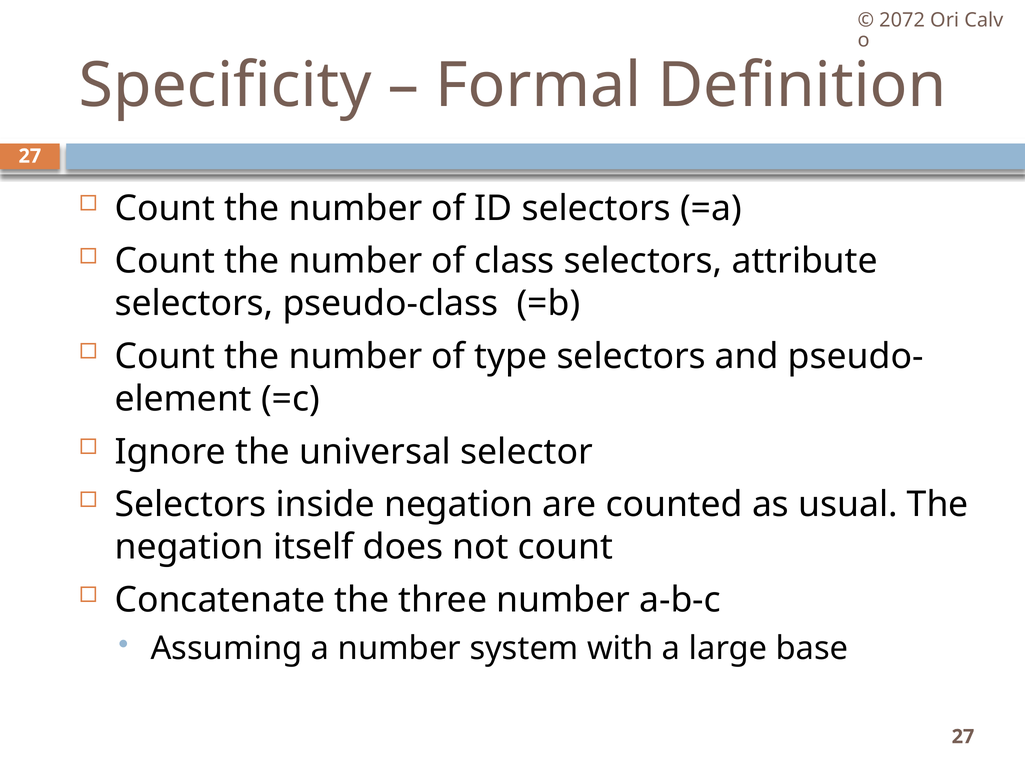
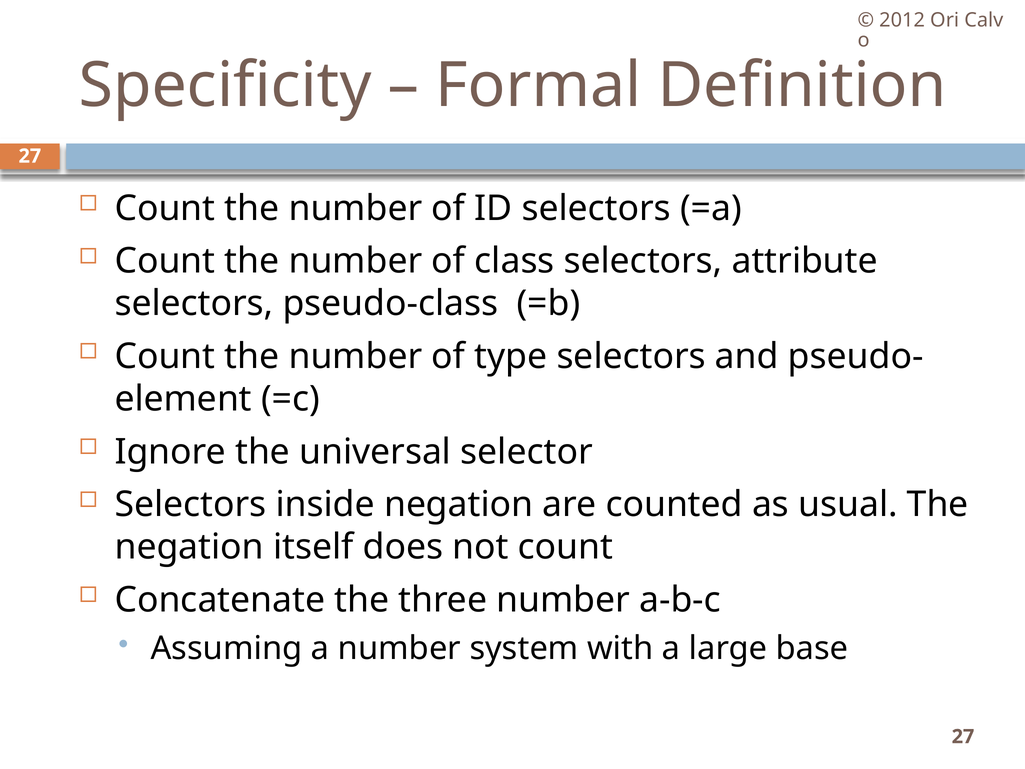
2072: 2072 -> 2012 (902, 20)
